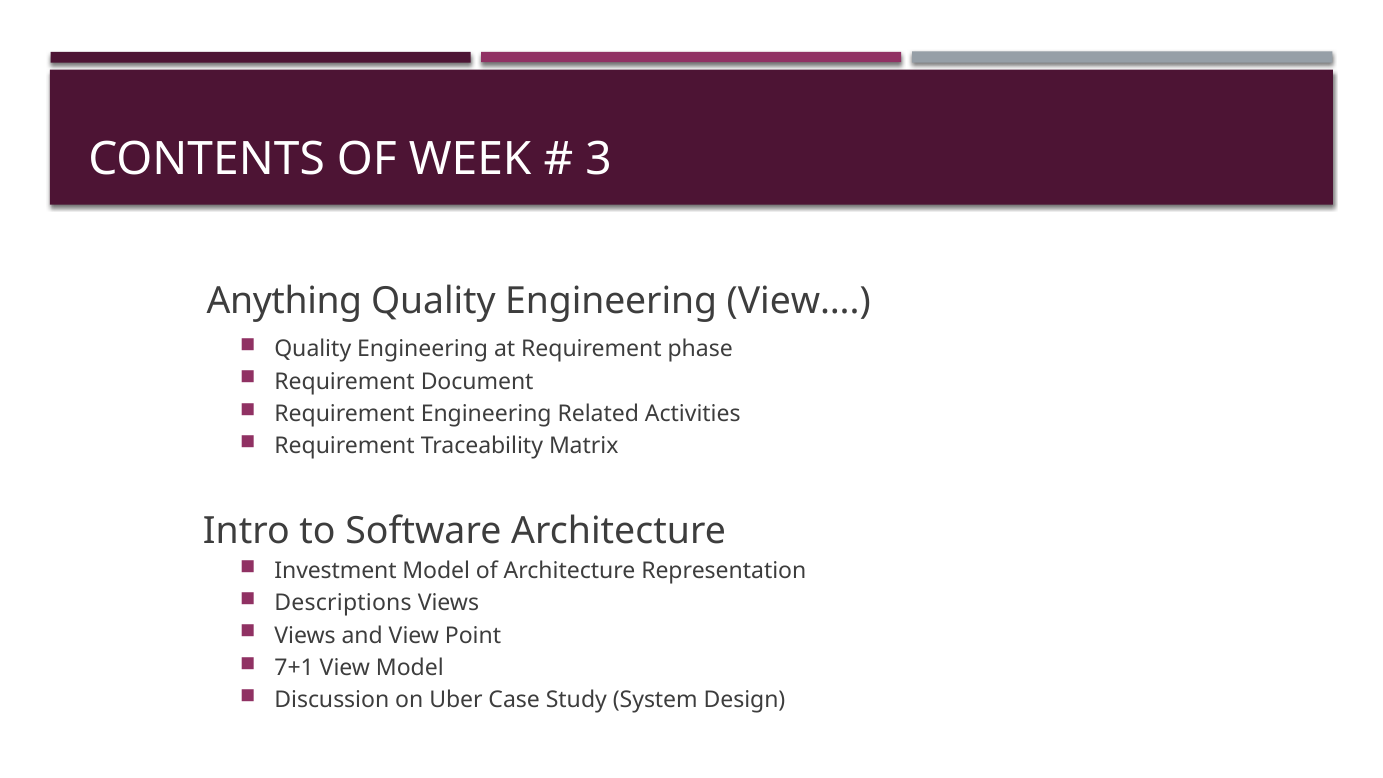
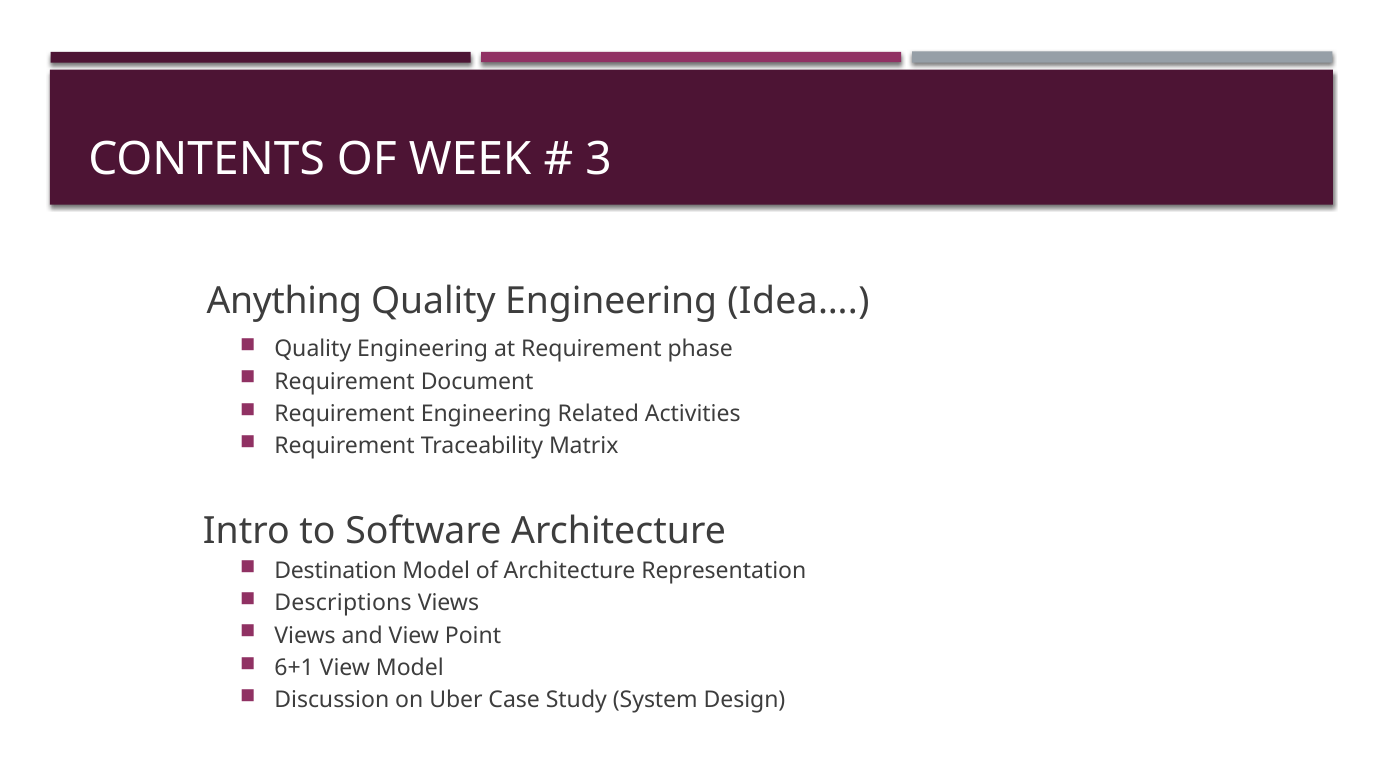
View…: View… -> Idea… (798, 301)
Investment: Investment -> Destination (336, 571)
7+1: 7+1 -> 6+1 (294, 668)
